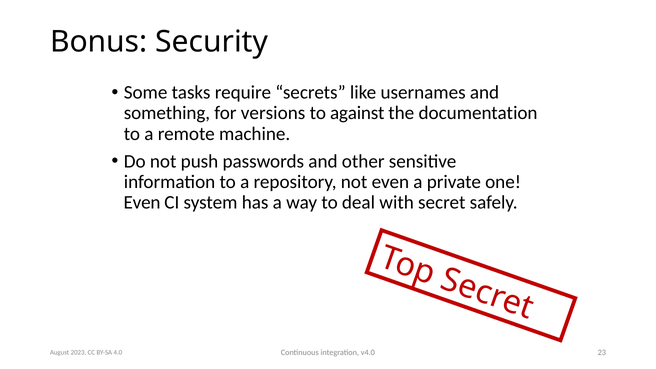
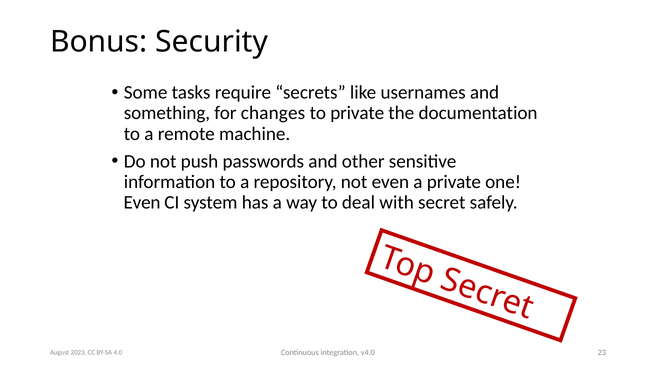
versions: versions -> changes (273, 113)
to against: against -> private (357, 113)
